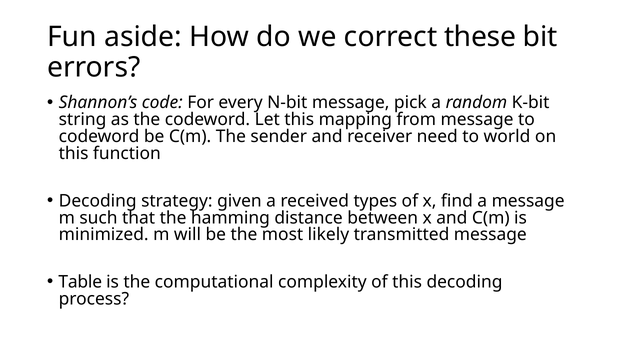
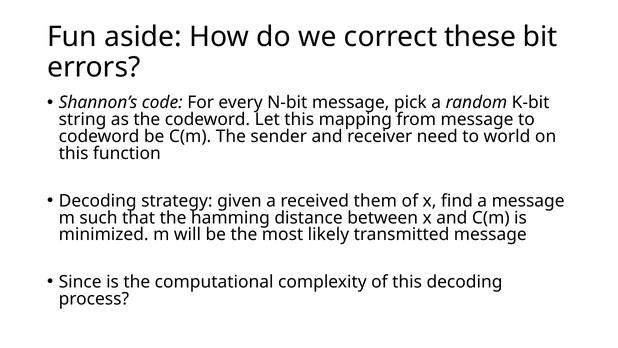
types: types -> them (375, 201)
Table: Table -> Since (80, 282)
